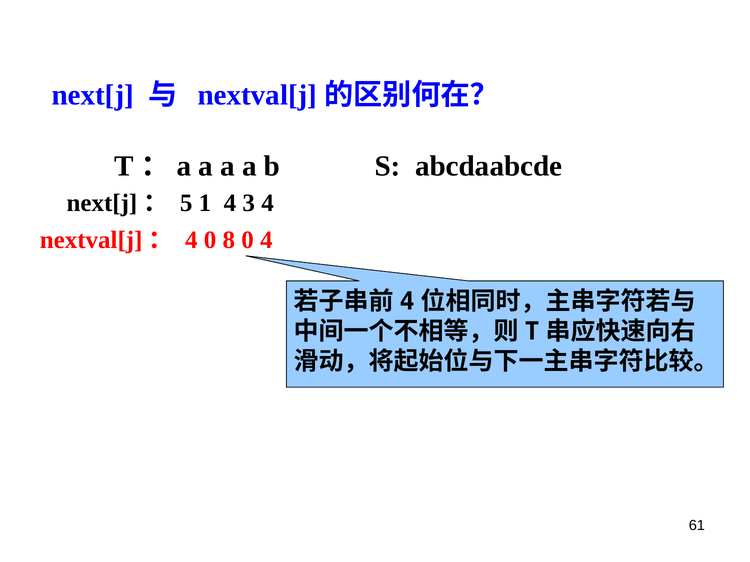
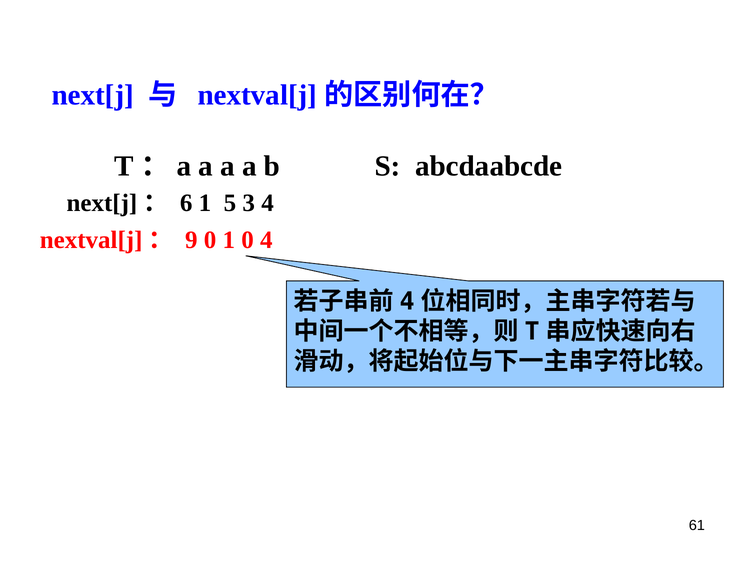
5: 5 -> 6 (186, 203)
1 4: 4 -> 5 (230, 203)
nextval[j]： 4: 4 -> 9 (191, 240)
0 8: 8 -> 1 (229, 240)
